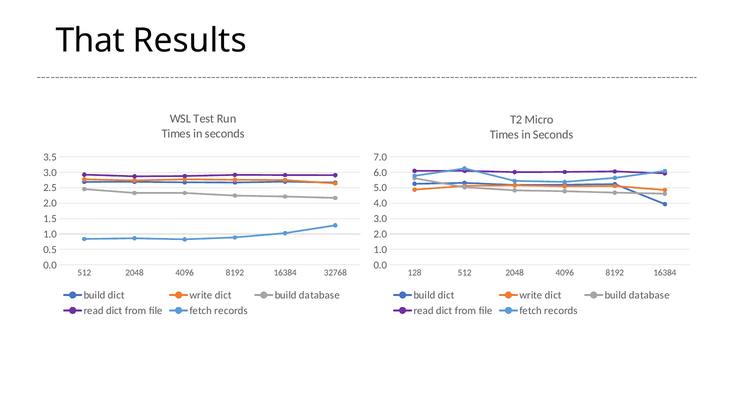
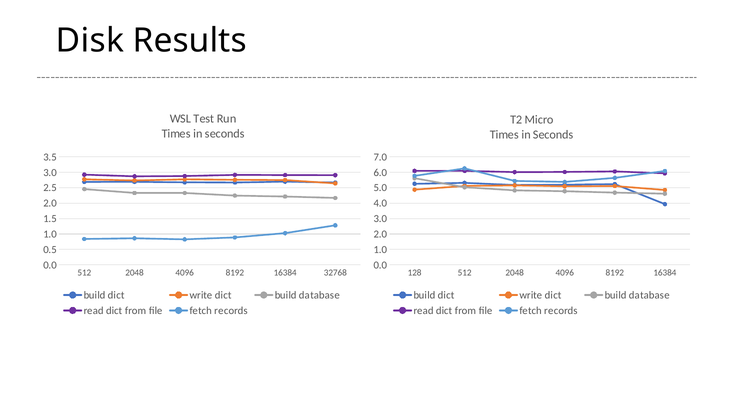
That: That -> Disk (90, 41)
